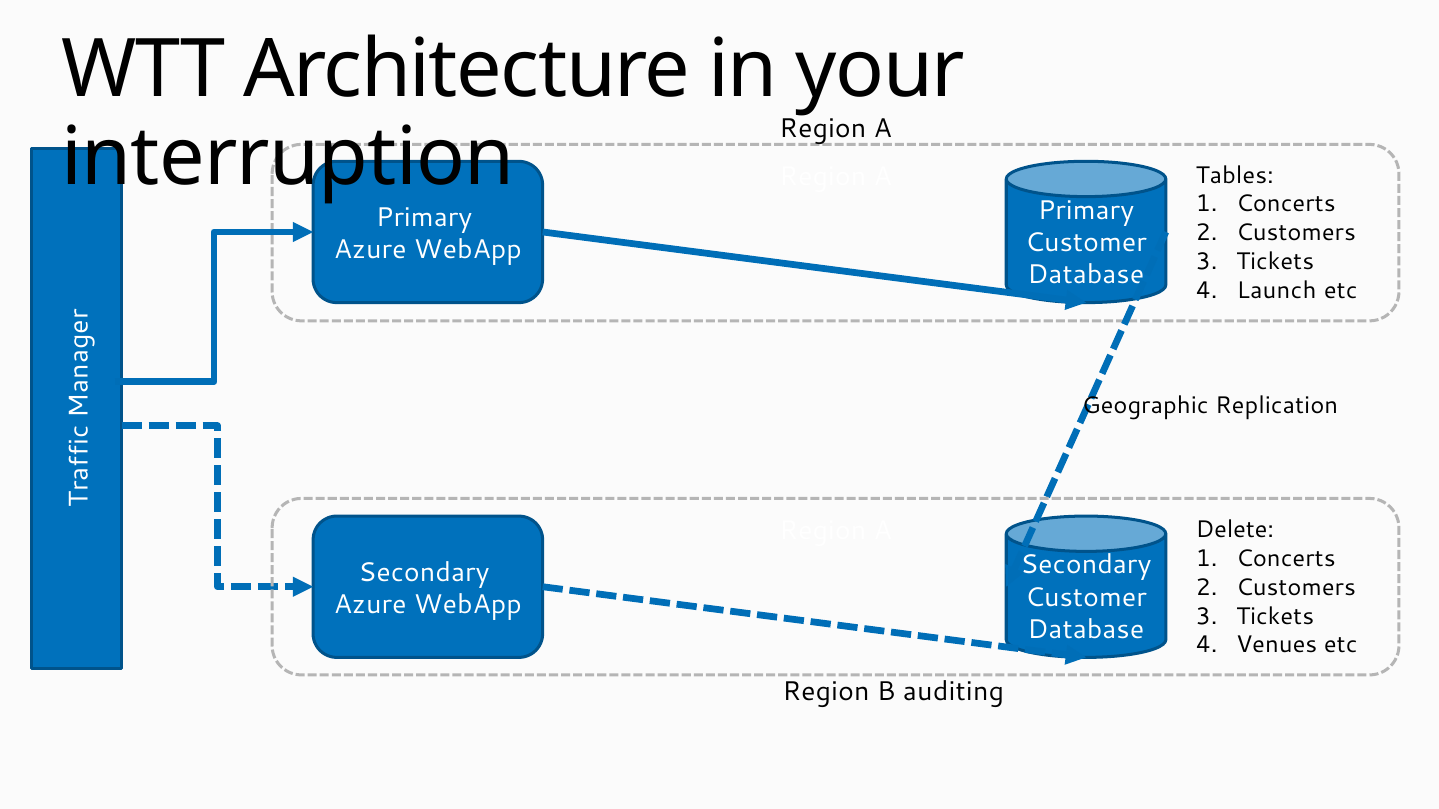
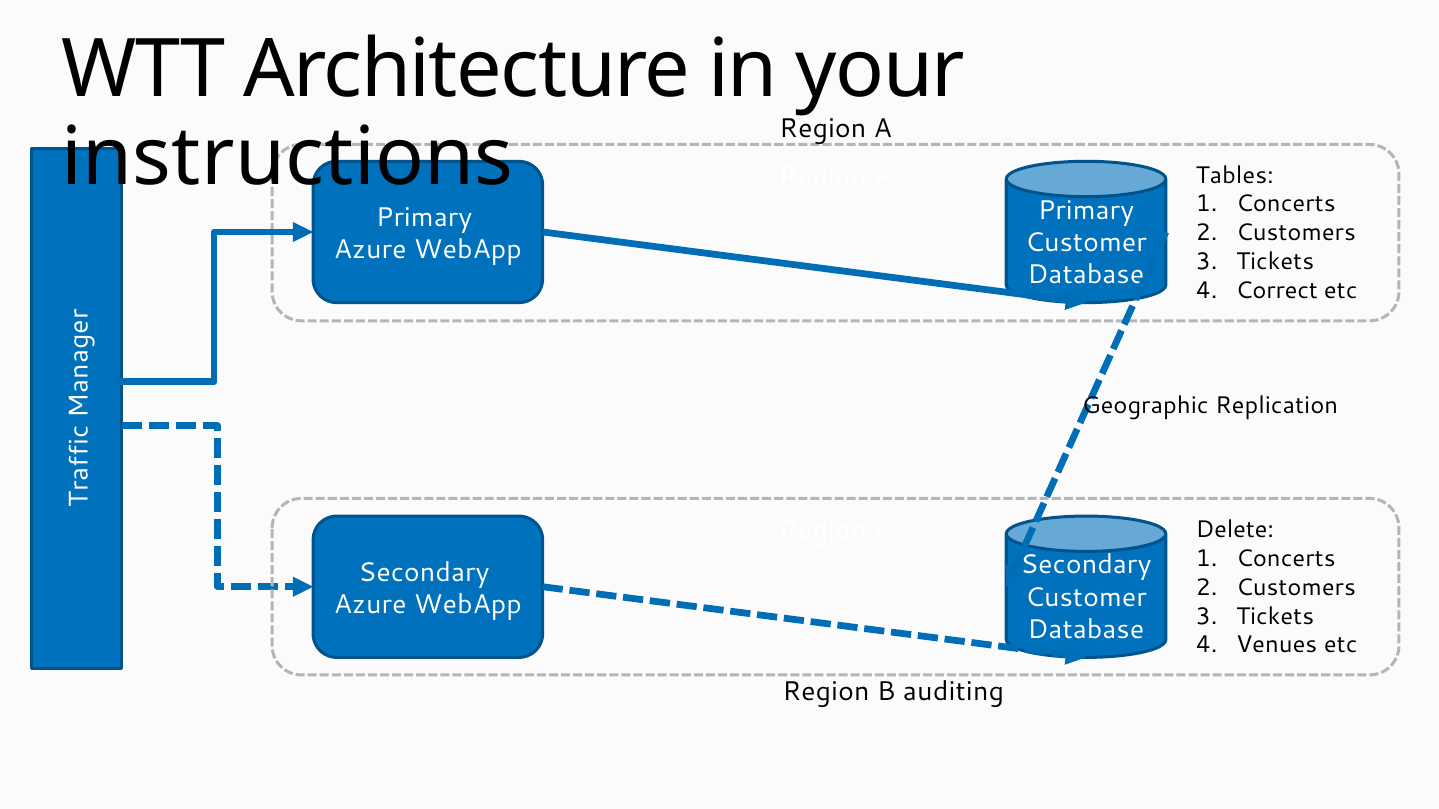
interruption: interruption -> instructions (287, 158)
Launch: Launch -> Correct (1277, 290)
